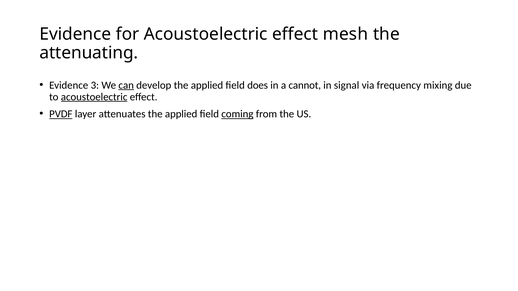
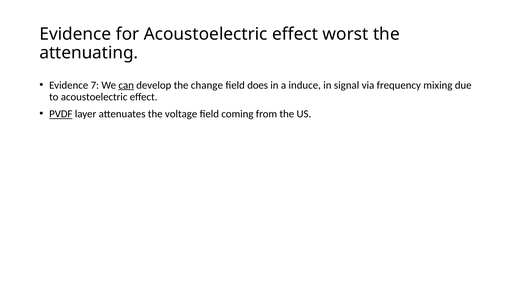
mesh: mesh -> worst (345, 34)
3: 3 -> 7 (95, 85)
develop the applied: applied -> change (207, 85)
cannot: cannot -> induce (305, 85)
acoustoelectric underline: present -> none (94, 97)
attenuates the applied: applied -> voltage (181, 114)
coming underline: present -> none (237, 114)
